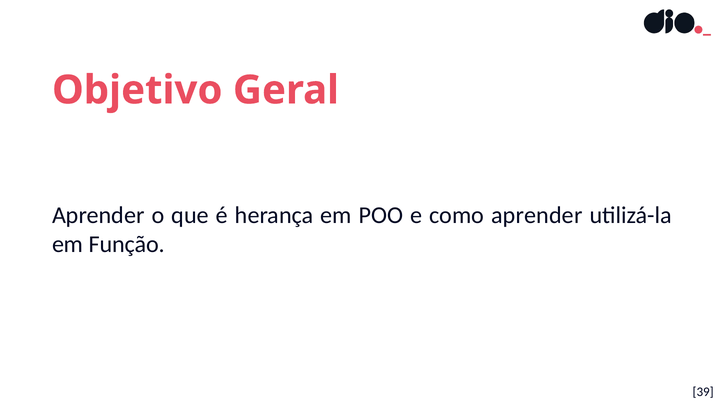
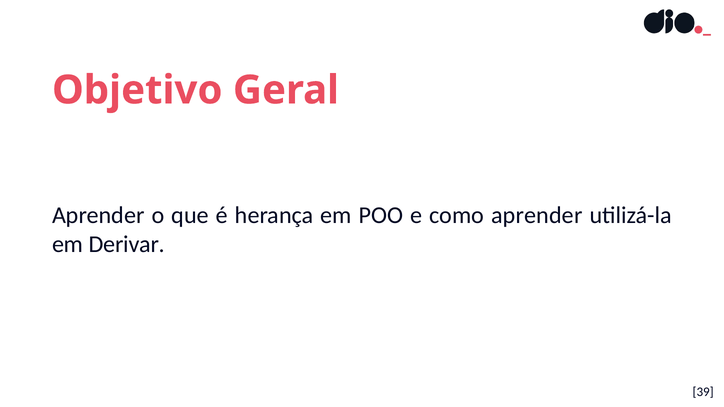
Função: Função -> Derivar (127, 244)
